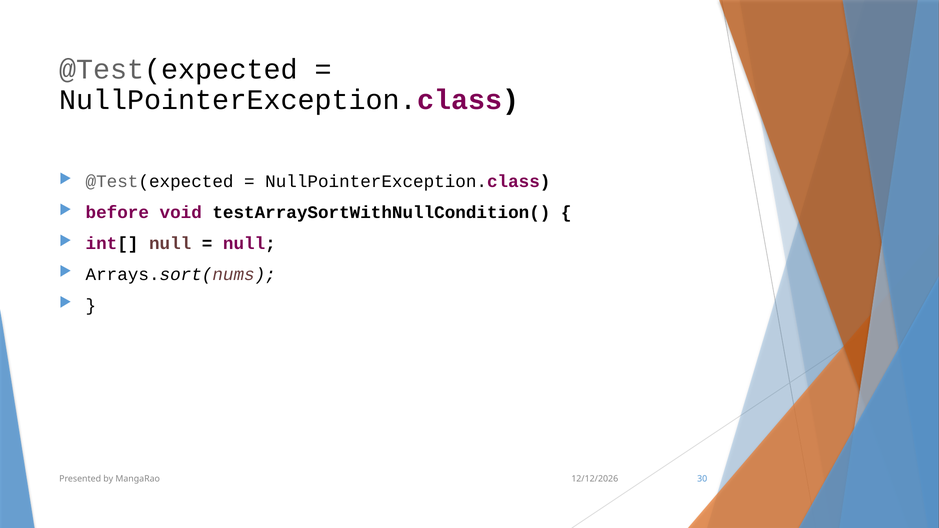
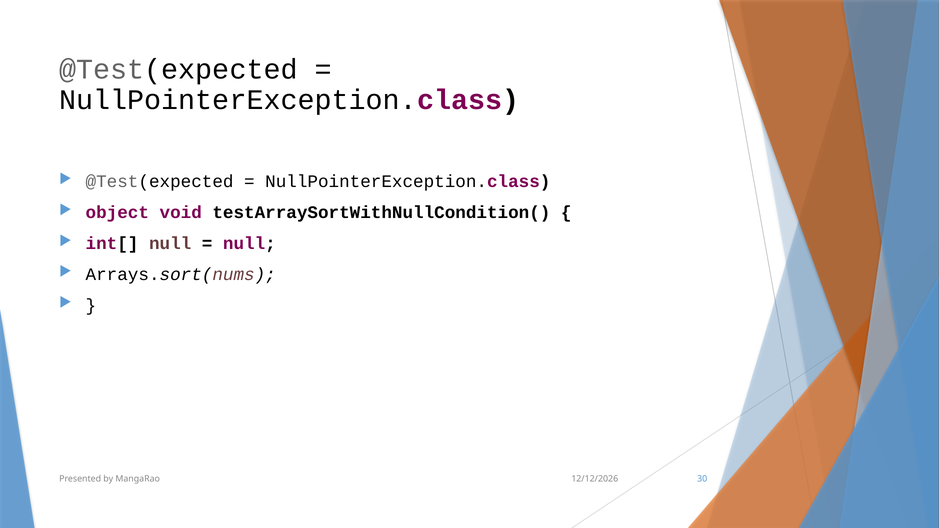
before: before -> object (117, 213)
